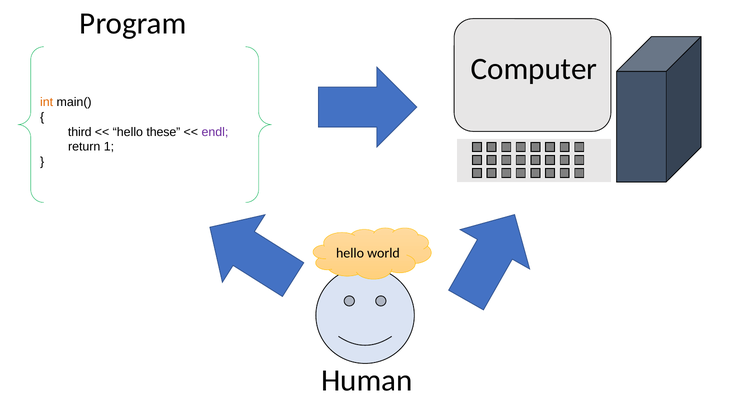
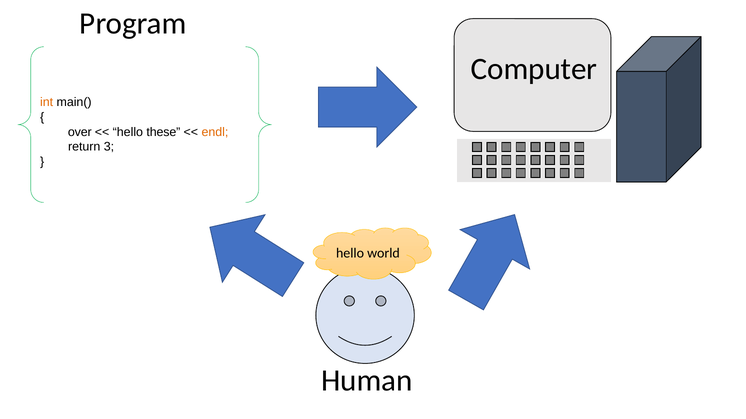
third: third -> over (80, 132)
endl colour: purple -> orange (215, 132)
1: 1 -> 3 (109, 147)
